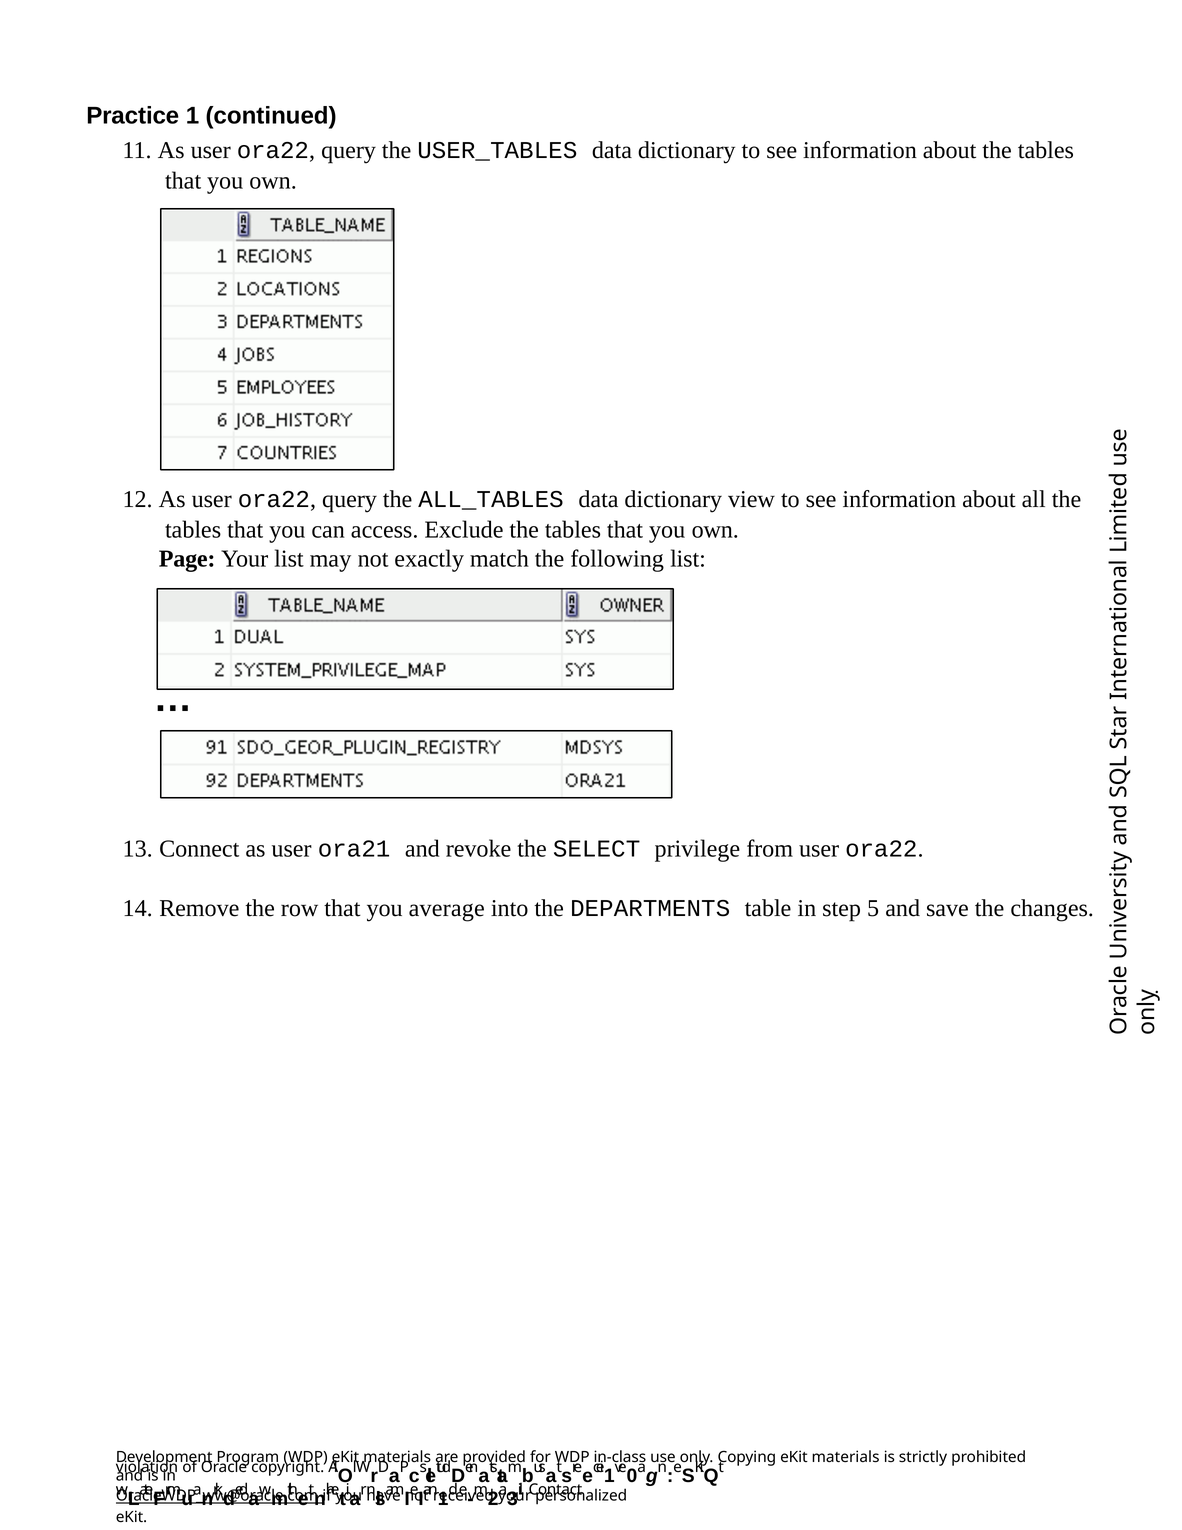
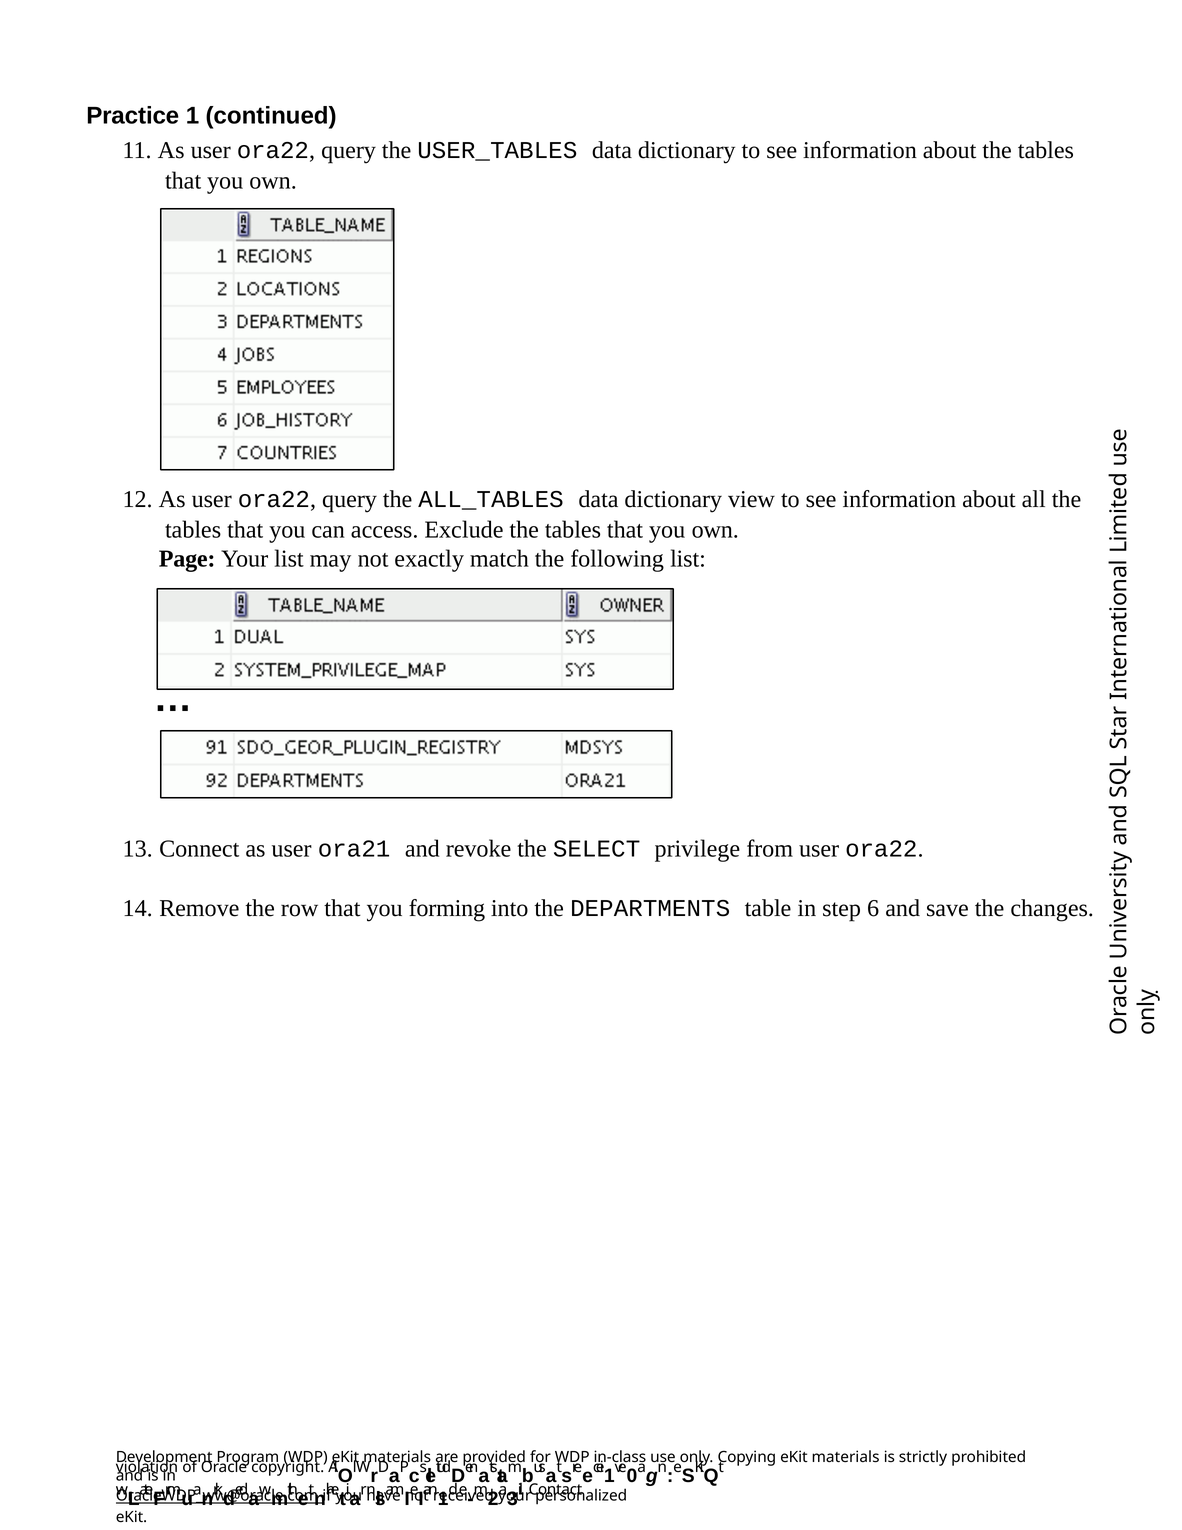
average: average -> forming (447, 908)
5: 5 -> 6 (873, 908)
